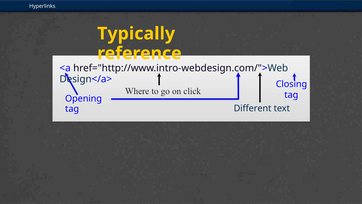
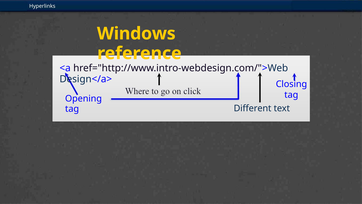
Typically: Typically -> Windows (136, 34)
